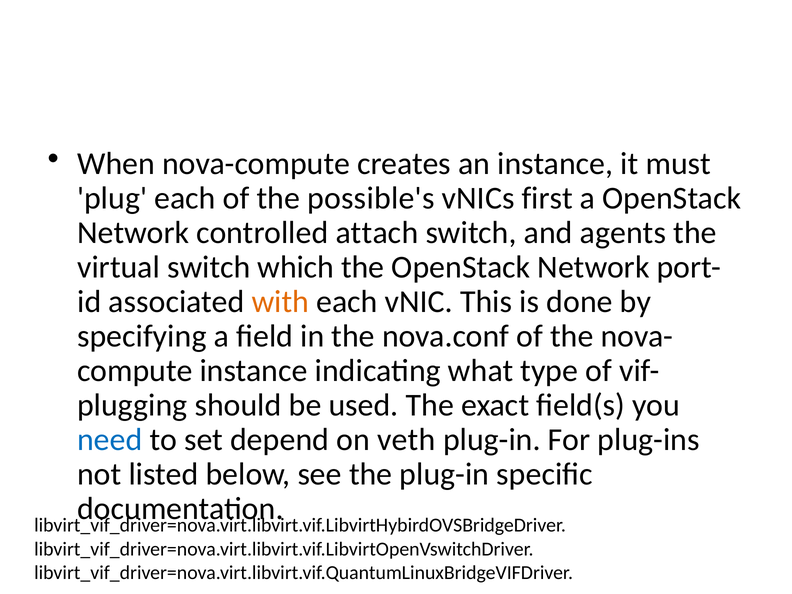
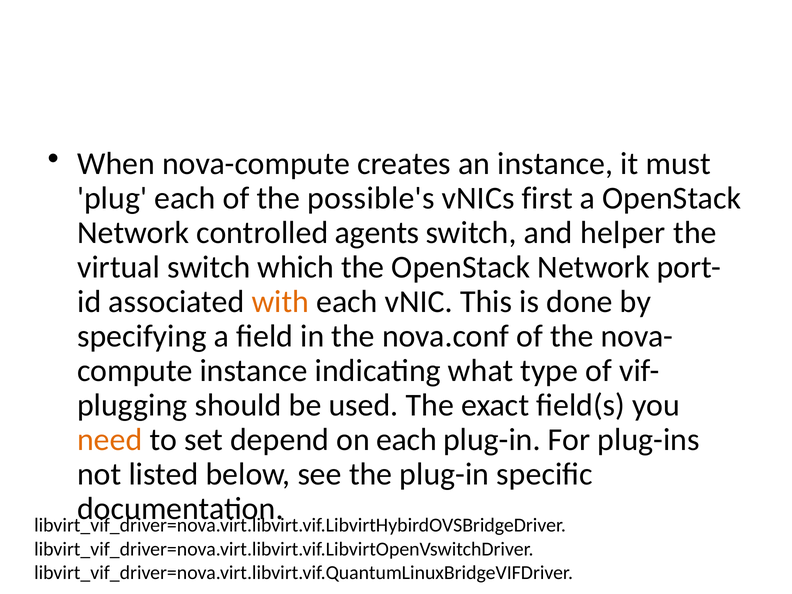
attach: attach -> agents (377, 233)
agents: agents -> helper (623, 233)
need colour: blue -> orange (110, 440)
on veth: veth -> each (407, 440)
